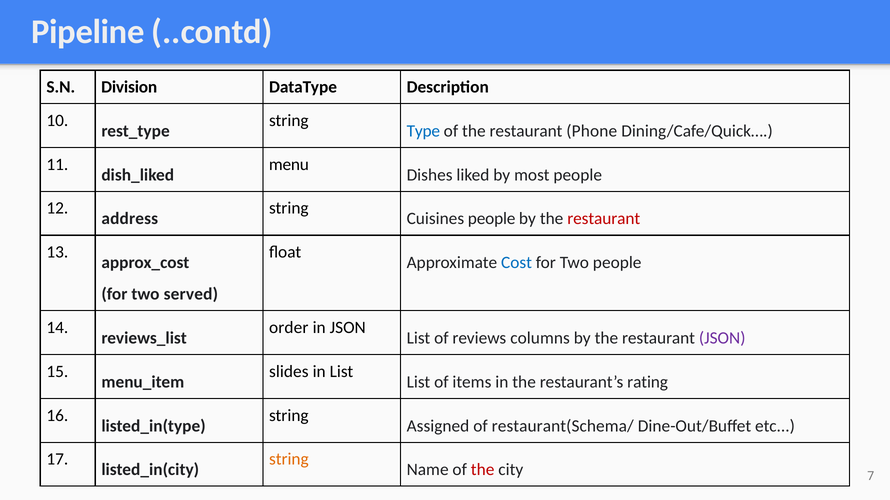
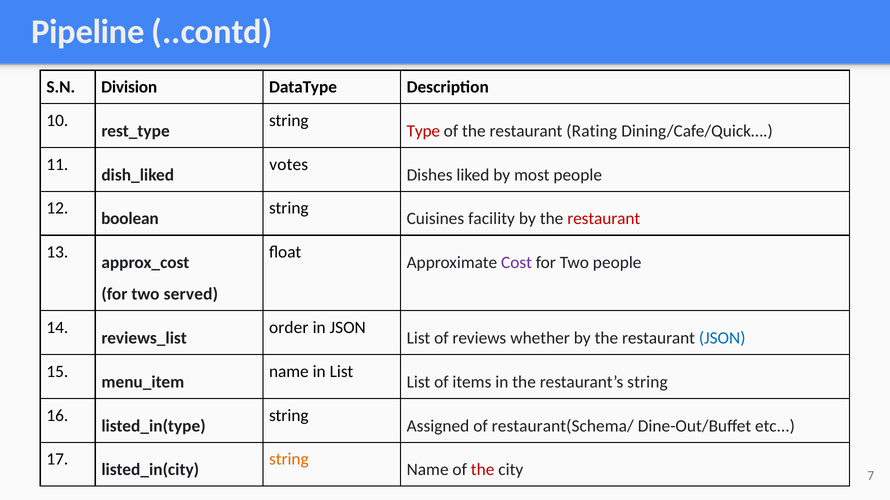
Type colour: blue -> red (423, 131)
Phone: Phone -> Rating (592, 131)
menu: menu -> votes (289, 165)
address: address -> boolean (130, 219)
Cuisines people: people -> facility (492, 219)
Cost colour: blue -> purple (517, 263)
columns: columns -> whether (540, 339)
JSON colour: purple -> blue (722, 339)
slides: slides -> name (289, 372)
restaurant’s rating: rating -> string (647, 382)
